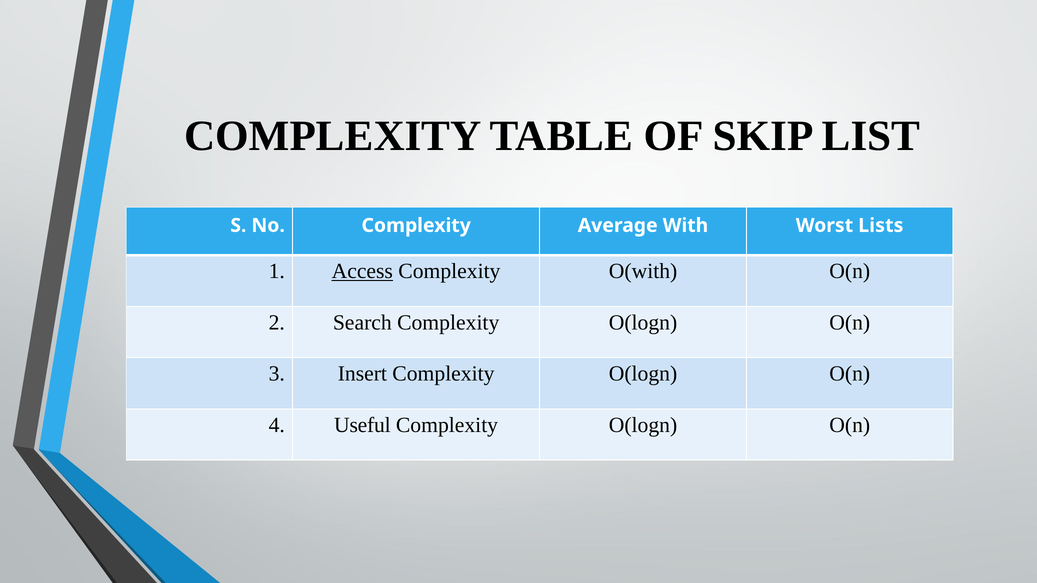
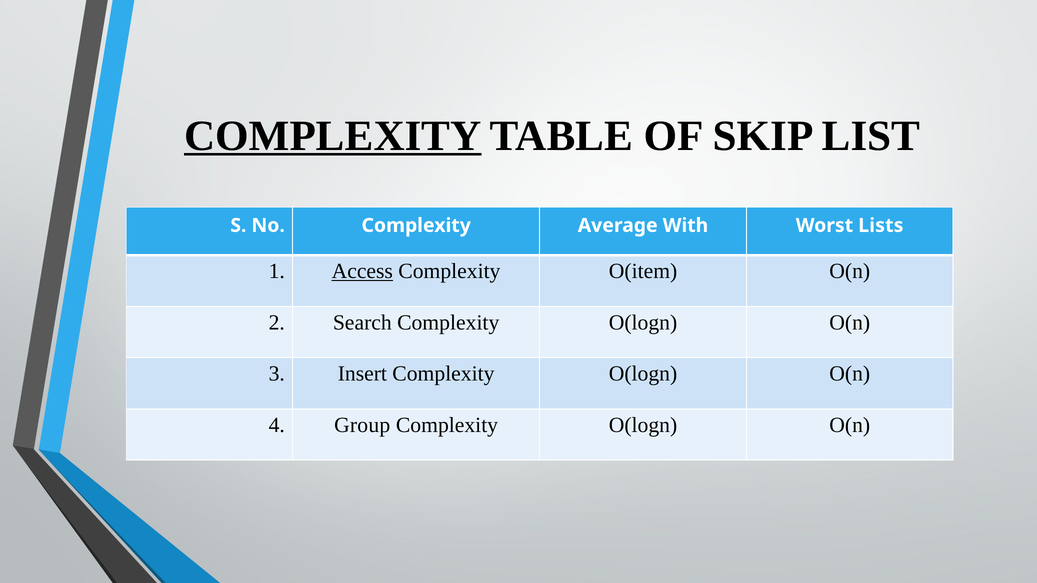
COMPLEXITY underline: none -> present (333, 136)
O(with: O(with -> O(item (643, 271)
Useful: Useful -> Group (362, 425)
